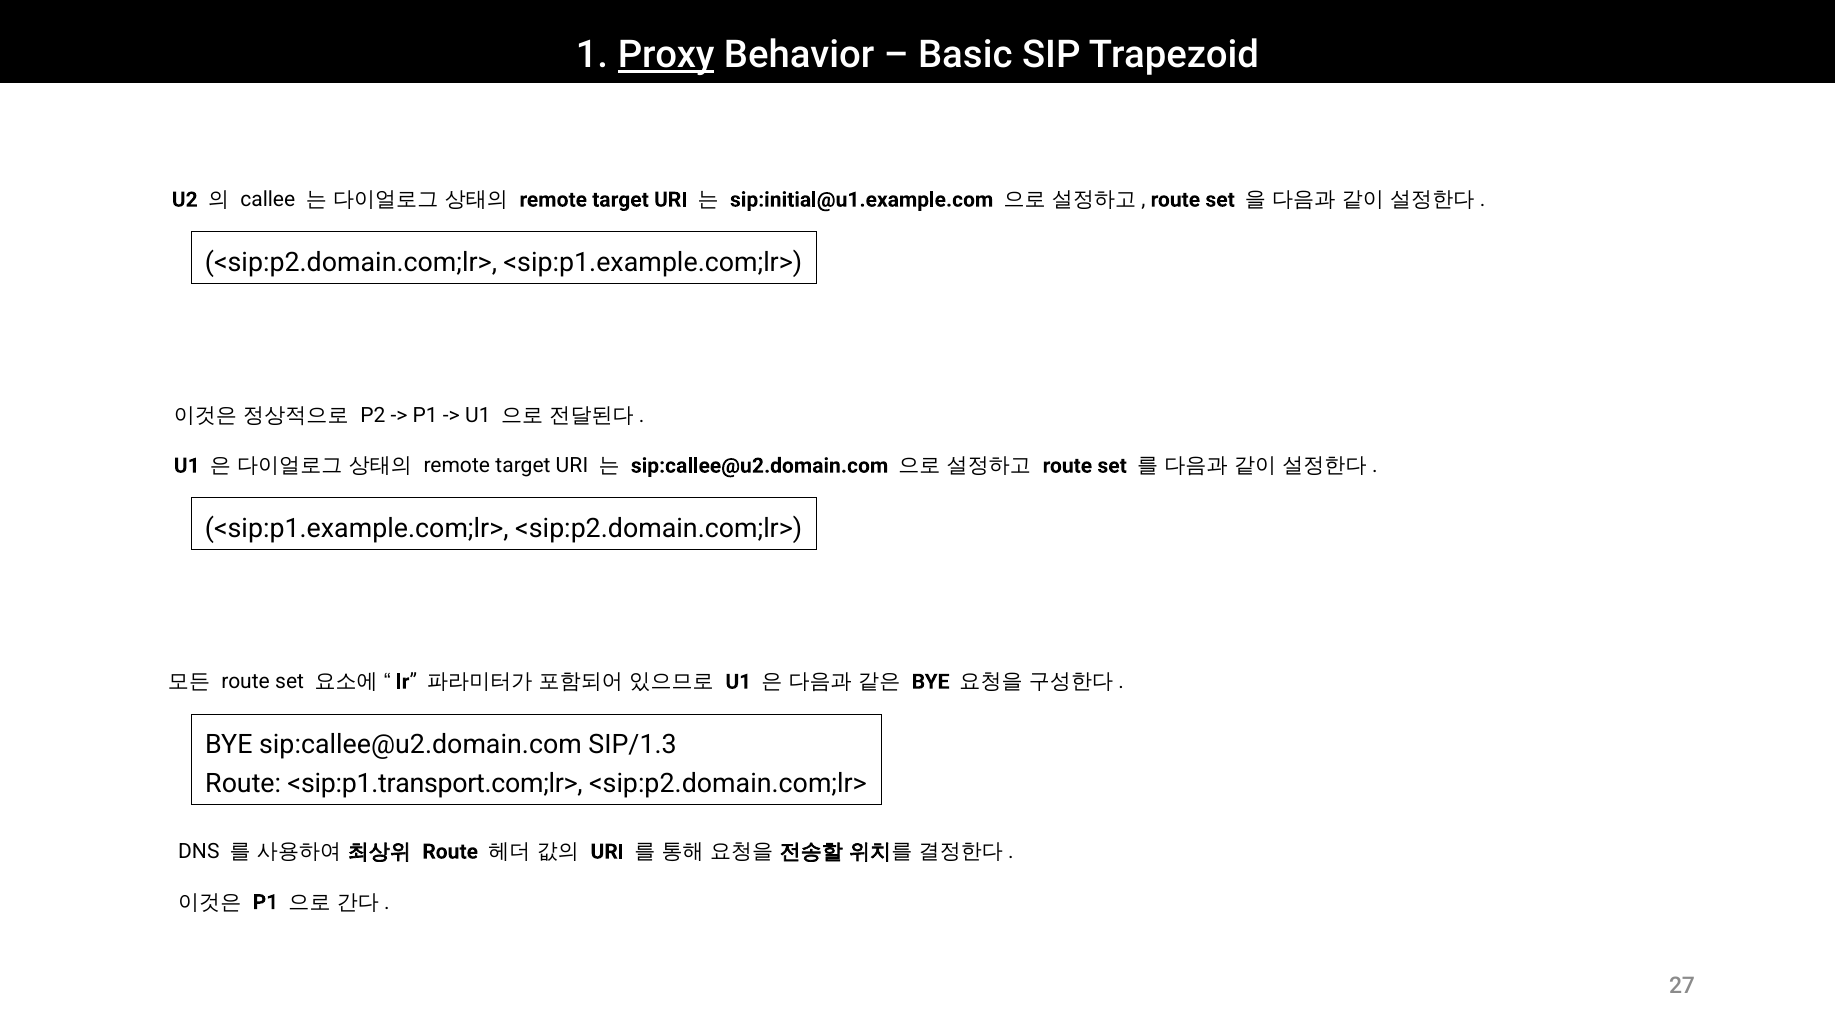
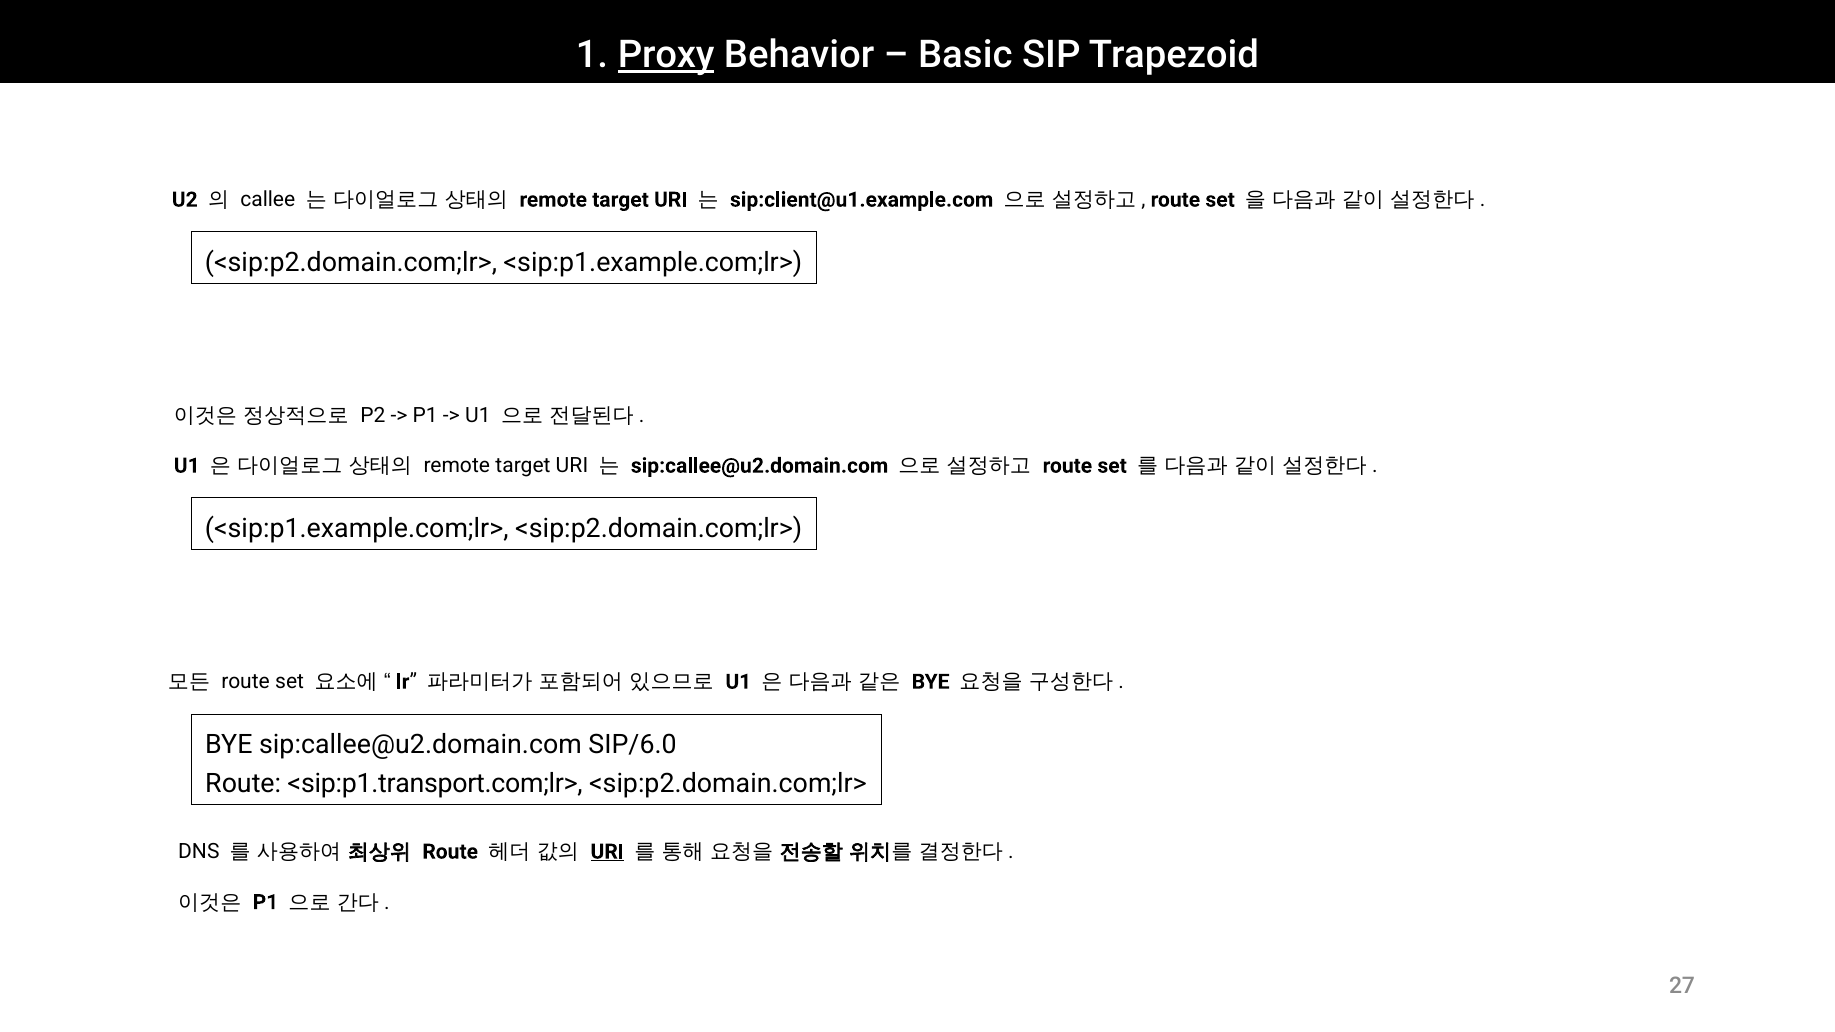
sip:initial@u1.example.com: sip:initial@u1.example.com -> sip:client@u1.example.com (862, 200)
SIP/1.3: SIP/1.3 -> SIP/6.0 (633, 745)
URI underline: none -> present (607, 852)
